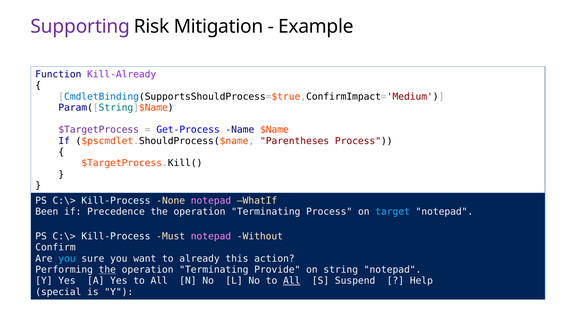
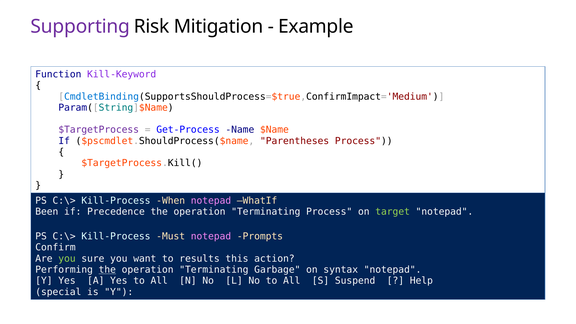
Kill-Already: Kill-Already -> Kill-Keyword (122, 74)
None: None -> When (171, 201)
target colour: light blue -> light green (393, 212)
Without: Without -> Prompts (260, 236)
you colour: light blue -> light green (67, 259)
already: already -> results (200, 259)
Provide: Provide -> Garbage (277, 270)
string: string -> syntax (341, 270)
All underline: present -> none (292, 281)
